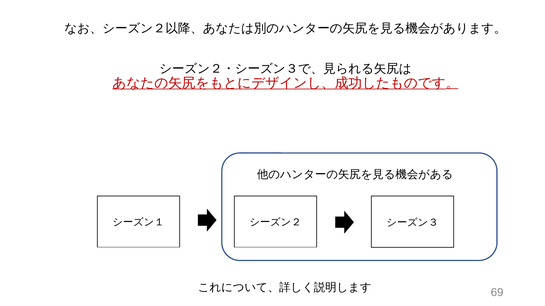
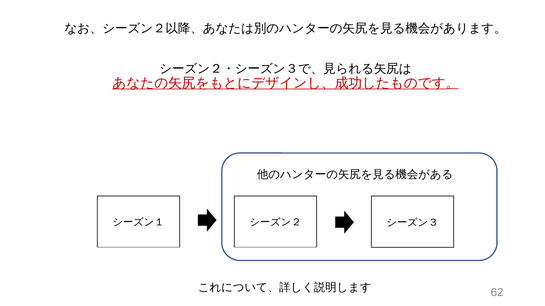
69: 69 -> 62 (497, 293)
